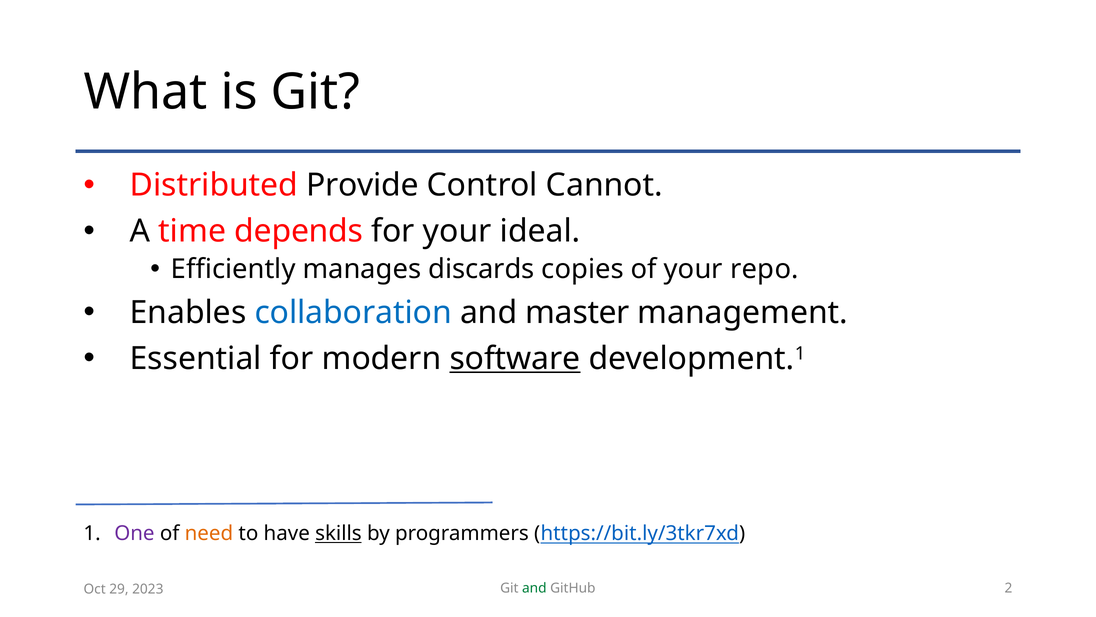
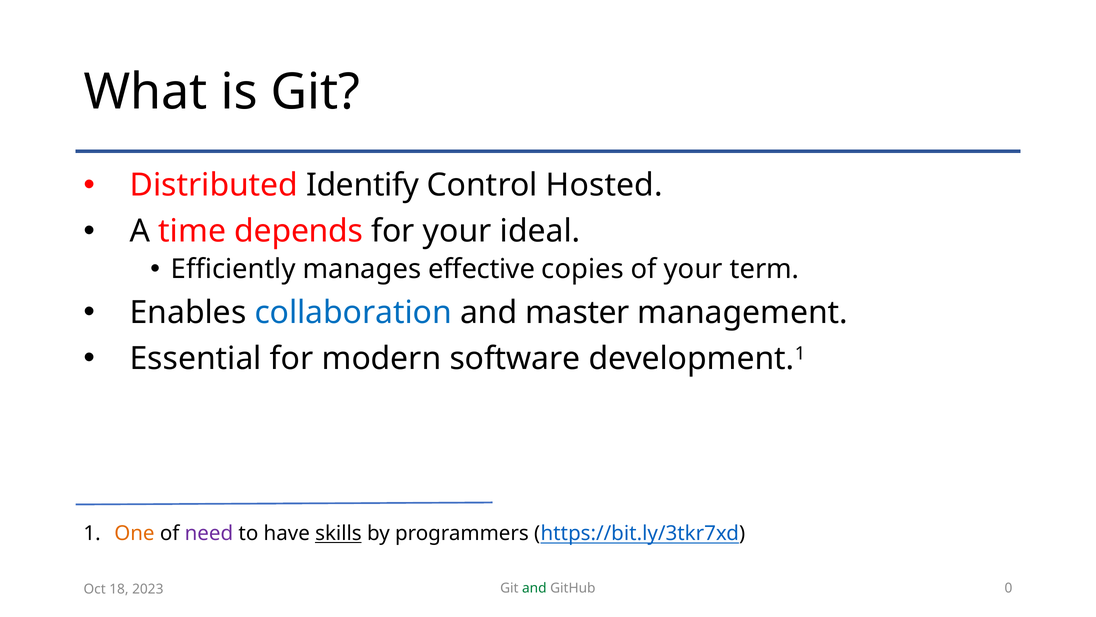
Provide: Provide -> Identify (363, 185)
Cannot: Cannot -> Hosted (604, 185)
discards: discards -> effective (482, 269)
repo: repo -> term (765, 269)
software underline: present -> none (515, 358)
One colour: purple -> orange (134, 533)
need colour: orange -> purple (209, 533)
2: 2 -> 0 (1009, 588)
29: 29 -> 18 (119, 589)
